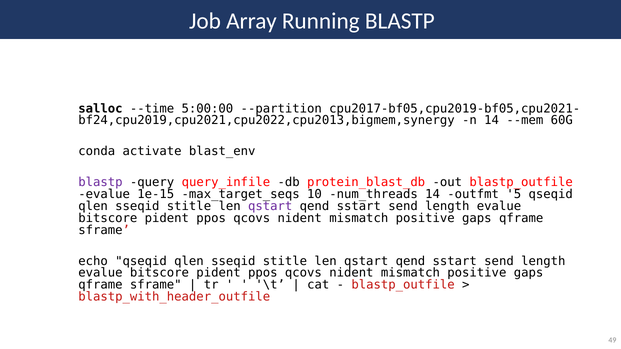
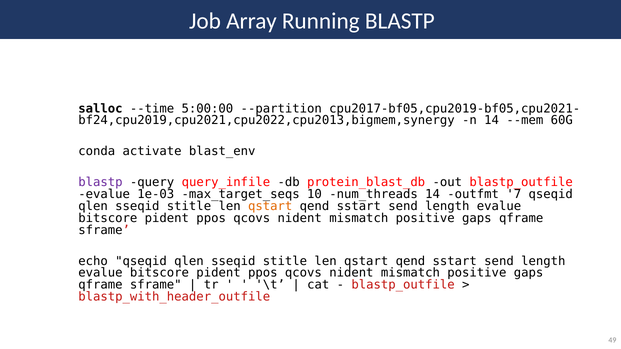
1e-15: 1e-15 -> 1e-03 (156, 194)
5: 5 -> 7 (514, 194)
qstart colour: purple -> orange (270, 206)
